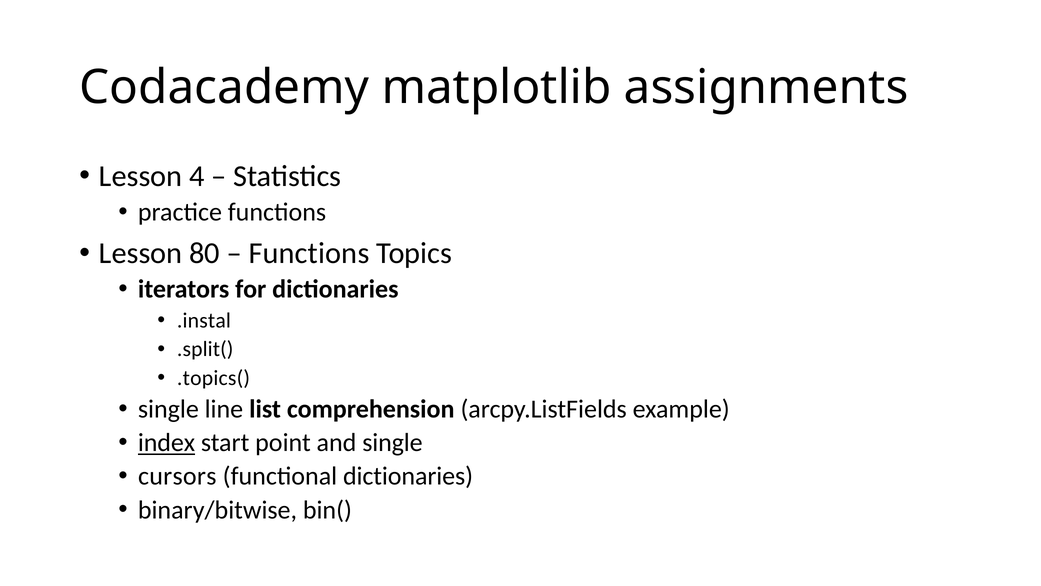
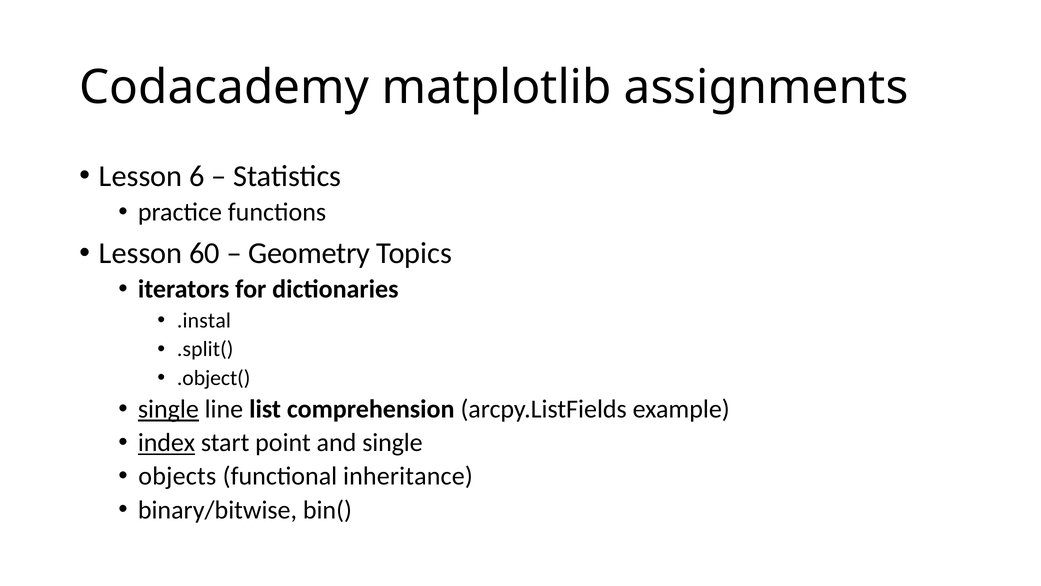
4: 4 -> 6 (197, 176)
80: 80 -> 60 (204, 253)
Functions: Functions -> Geometry (309, 253)
.topics(: .topics( -> .object( (214, 378)
single underline: none -> present (168, 409)
cursors: cursors -> objects (177, 476)
functional dictionaries: dictionaries -> inheritance (408, 476)
